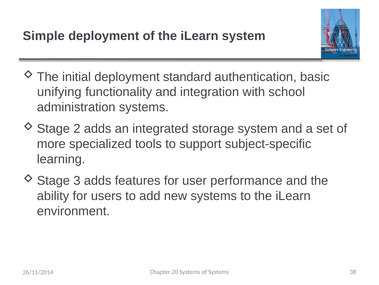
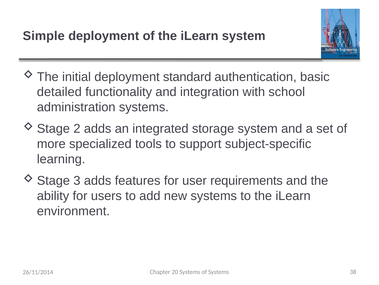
unifying: unifying -> detailed (59, 92)
performance: performance -> requirements (247, 180)
